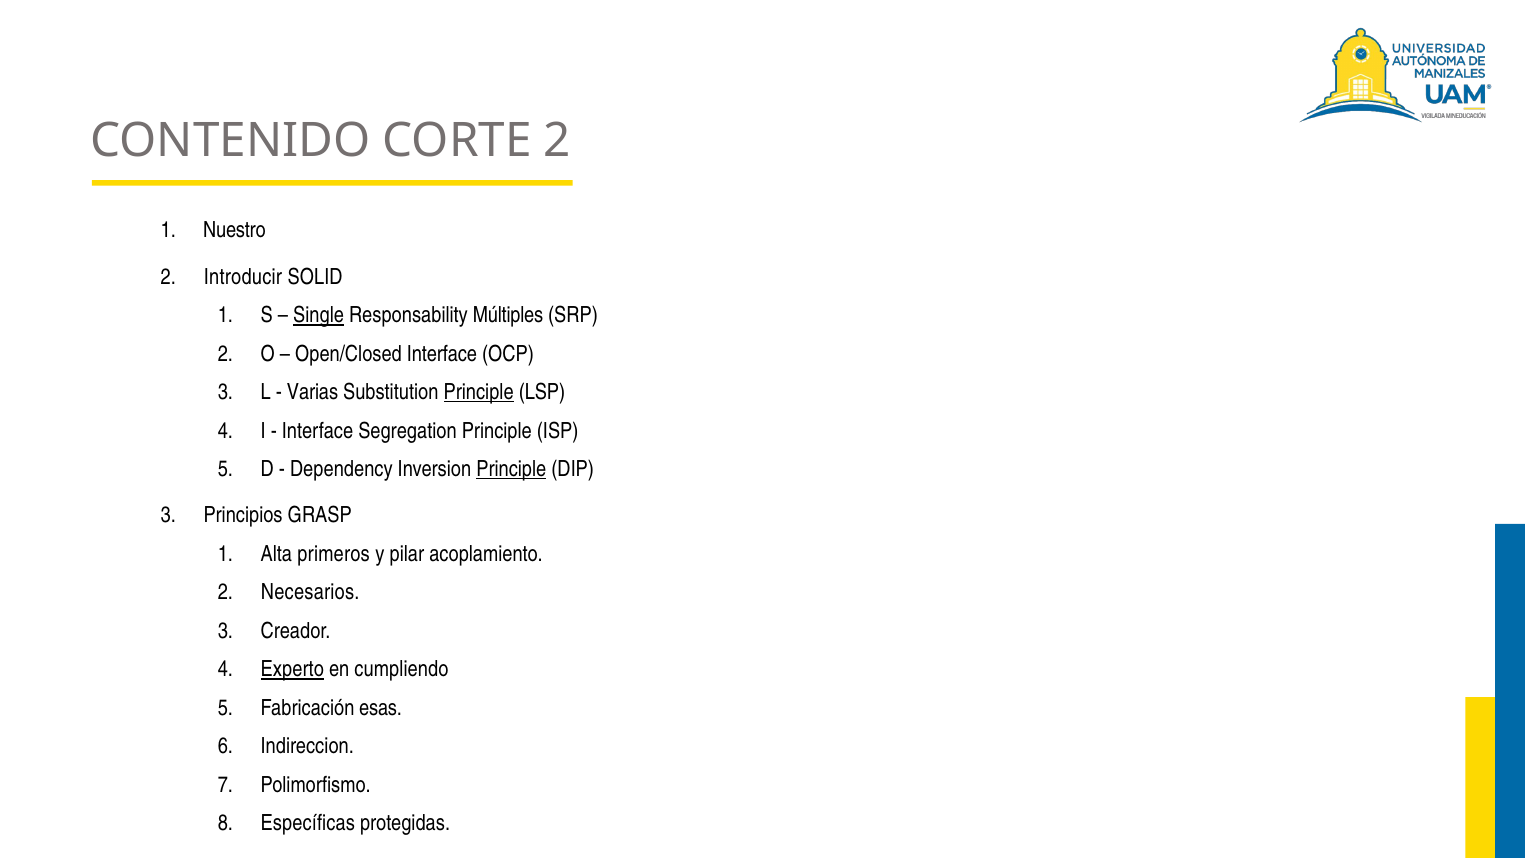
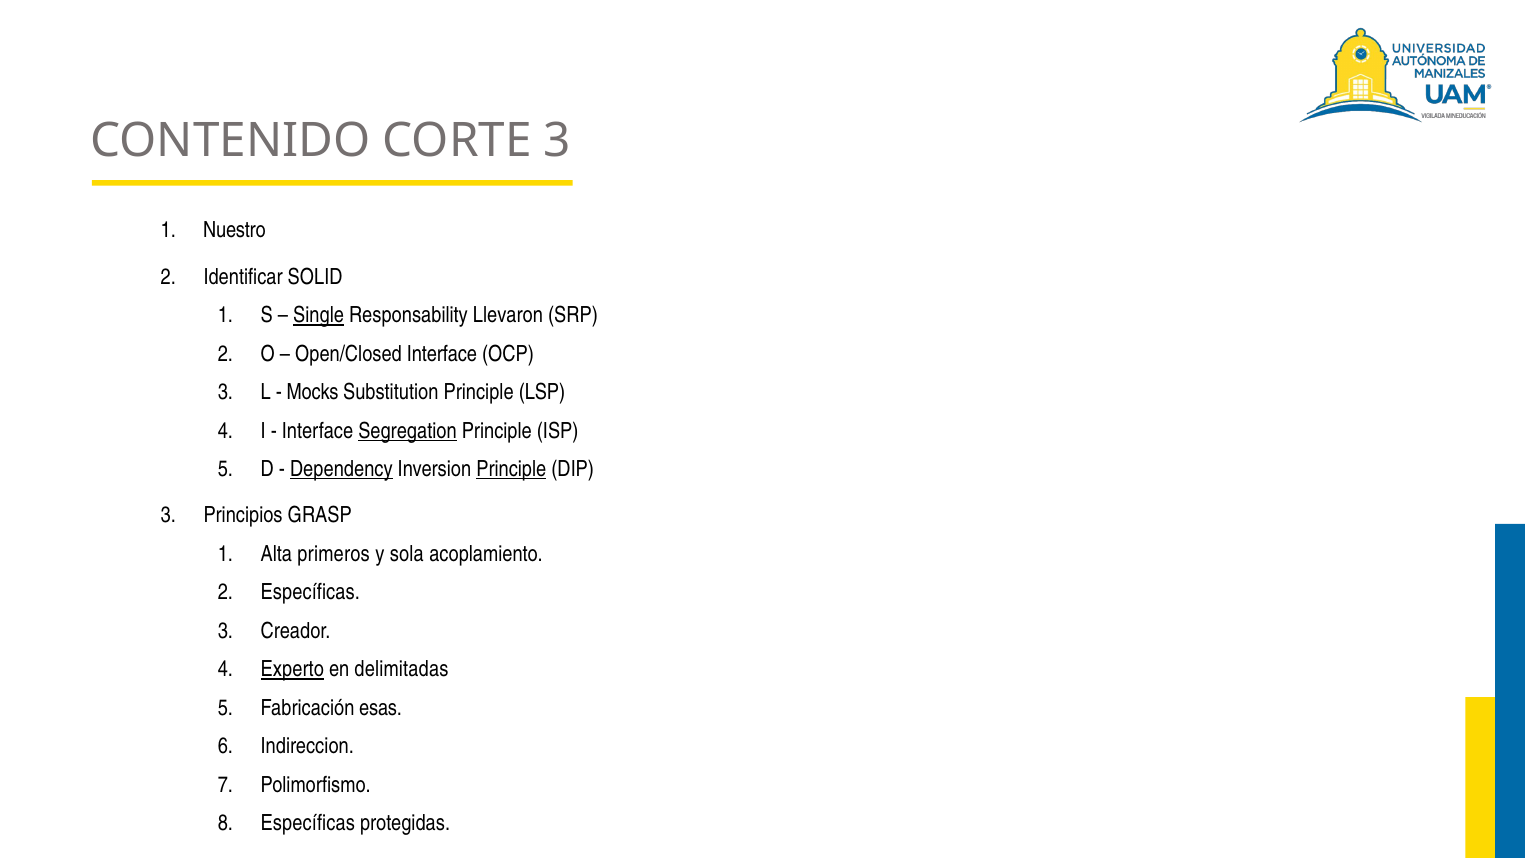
CORTE 2: 2 -> 3 (558, 140)
Introducir: Introducir -> Identificar (243, 277)
Múltiples: Múltiples -> Llevaron (508, 315)
Varias: Varias -> Mocks (313, 392)
Principle underline: present -> none (479, 392)
Segregation underline: none -> present (407, 431)
Dependency underline: none -> present (341, 469)
pilar: pilar -> sola (407, 554)
Necesarios: Necesarios -> Específicas (310, 592)
cumpliendo: cumpliendo -> delimitadas (401, 669)
